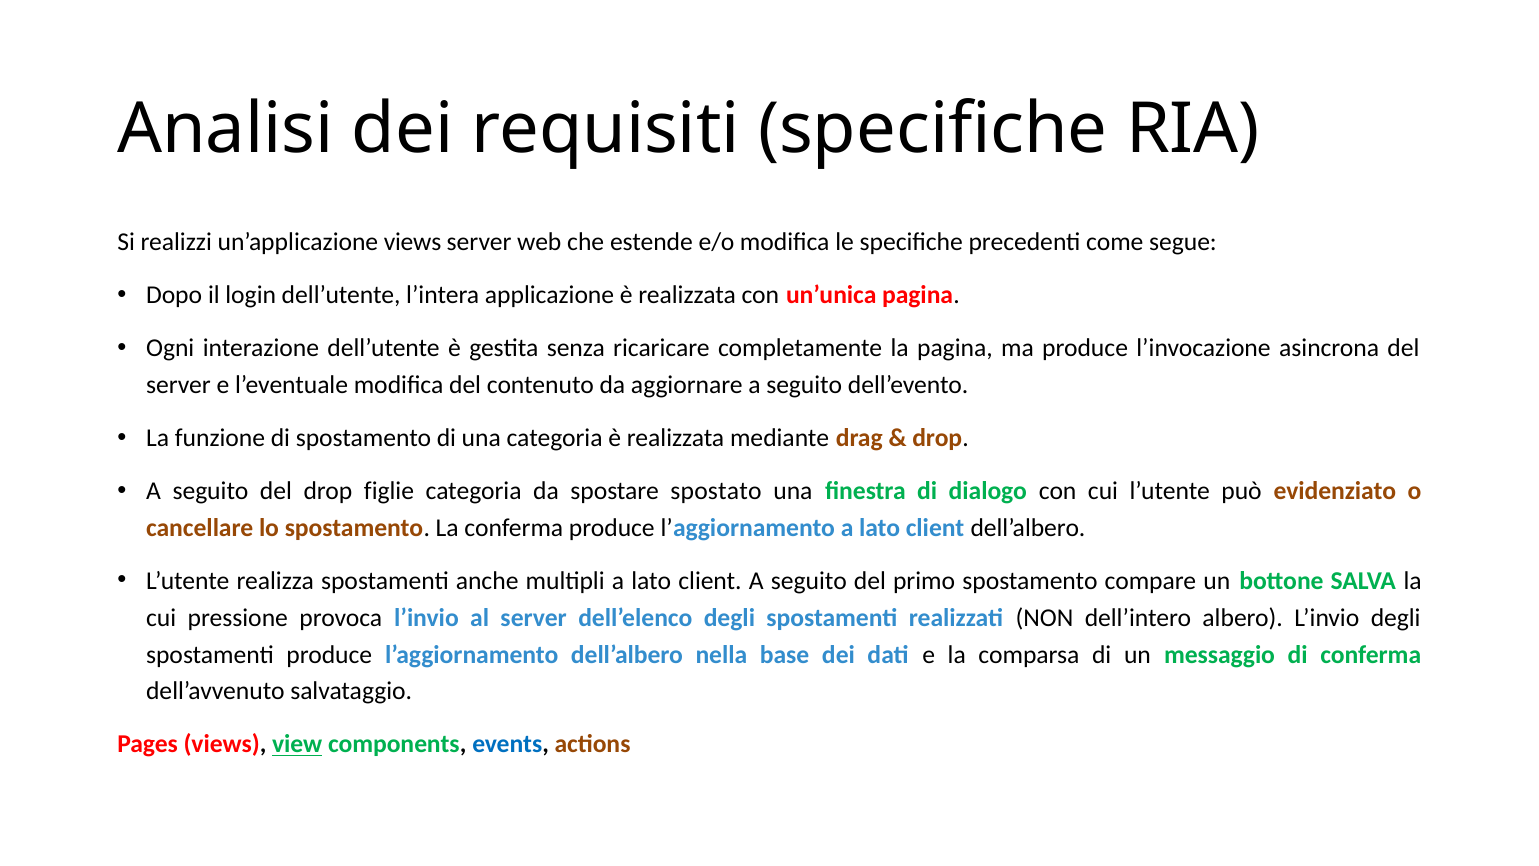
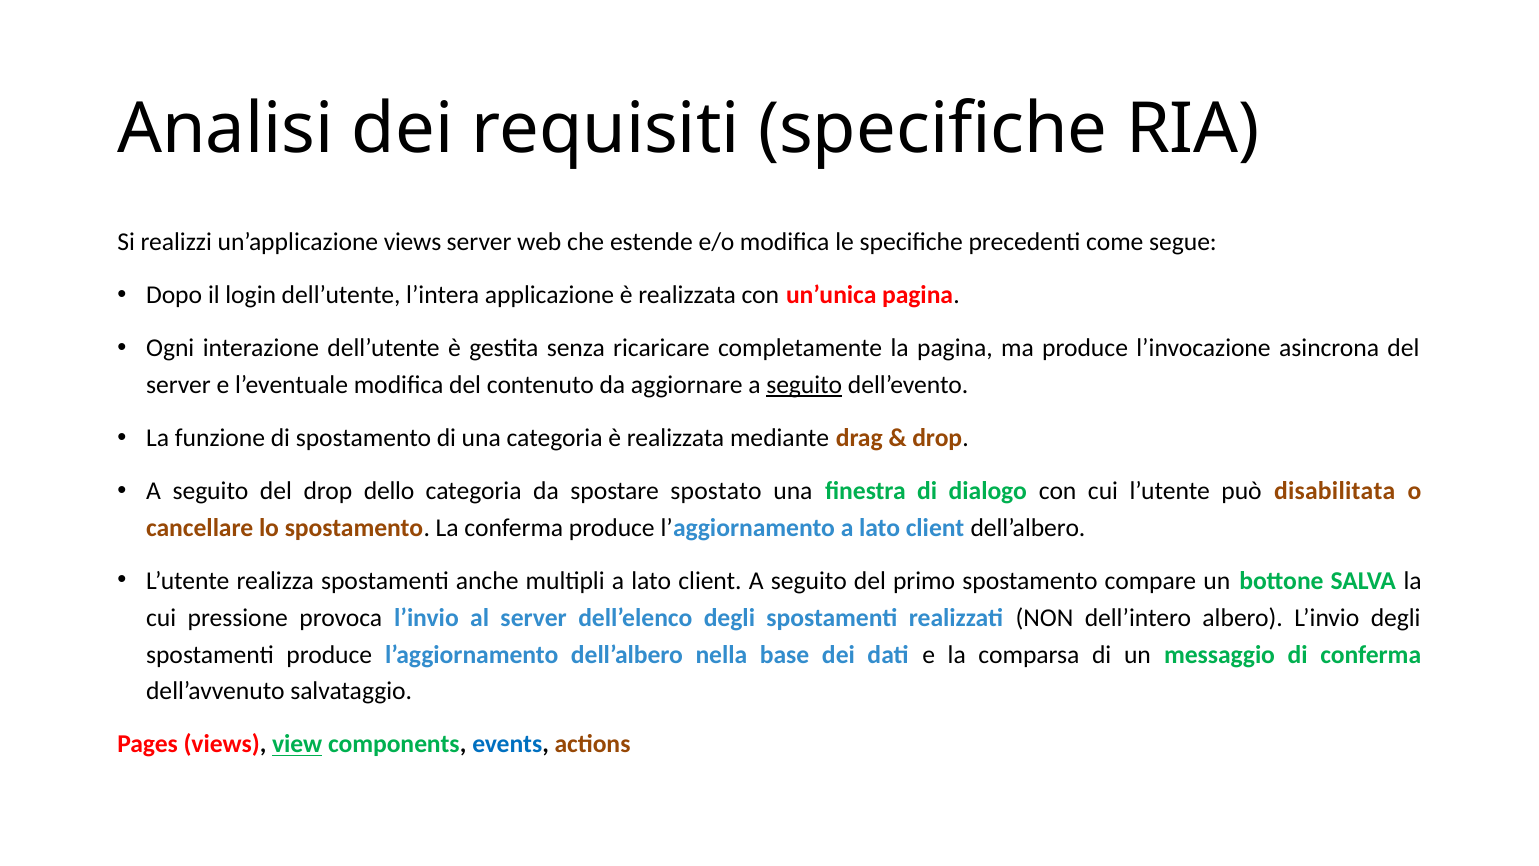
seguito underline: none -> present (804, 385)
figlie: figlie -> dello (389, 491)
evidenziato: evidenziato -> disabilitata (1335, 491)
